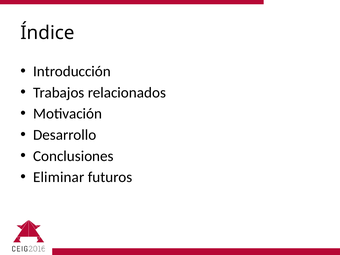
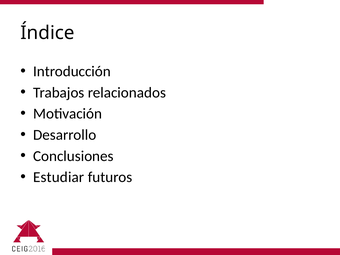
Eliminar: Eliminar -> Estudiar (59, 177)
